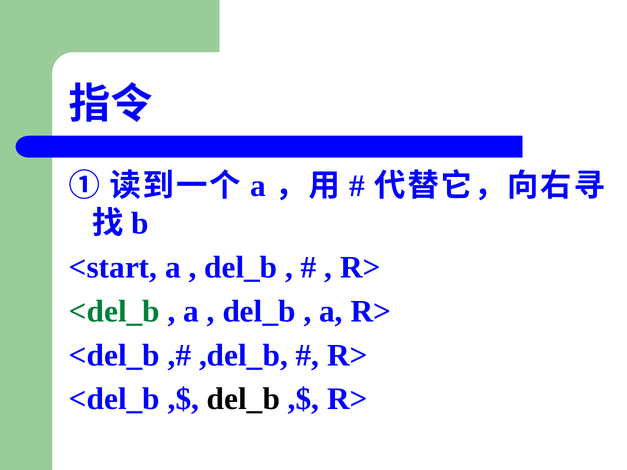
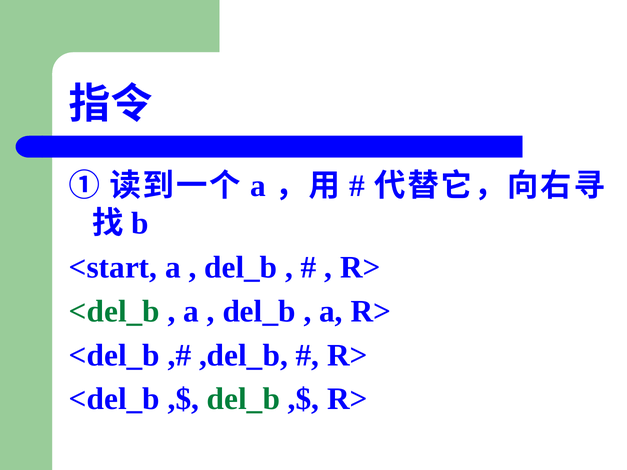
del_b colour: black -> green (243, 399)
